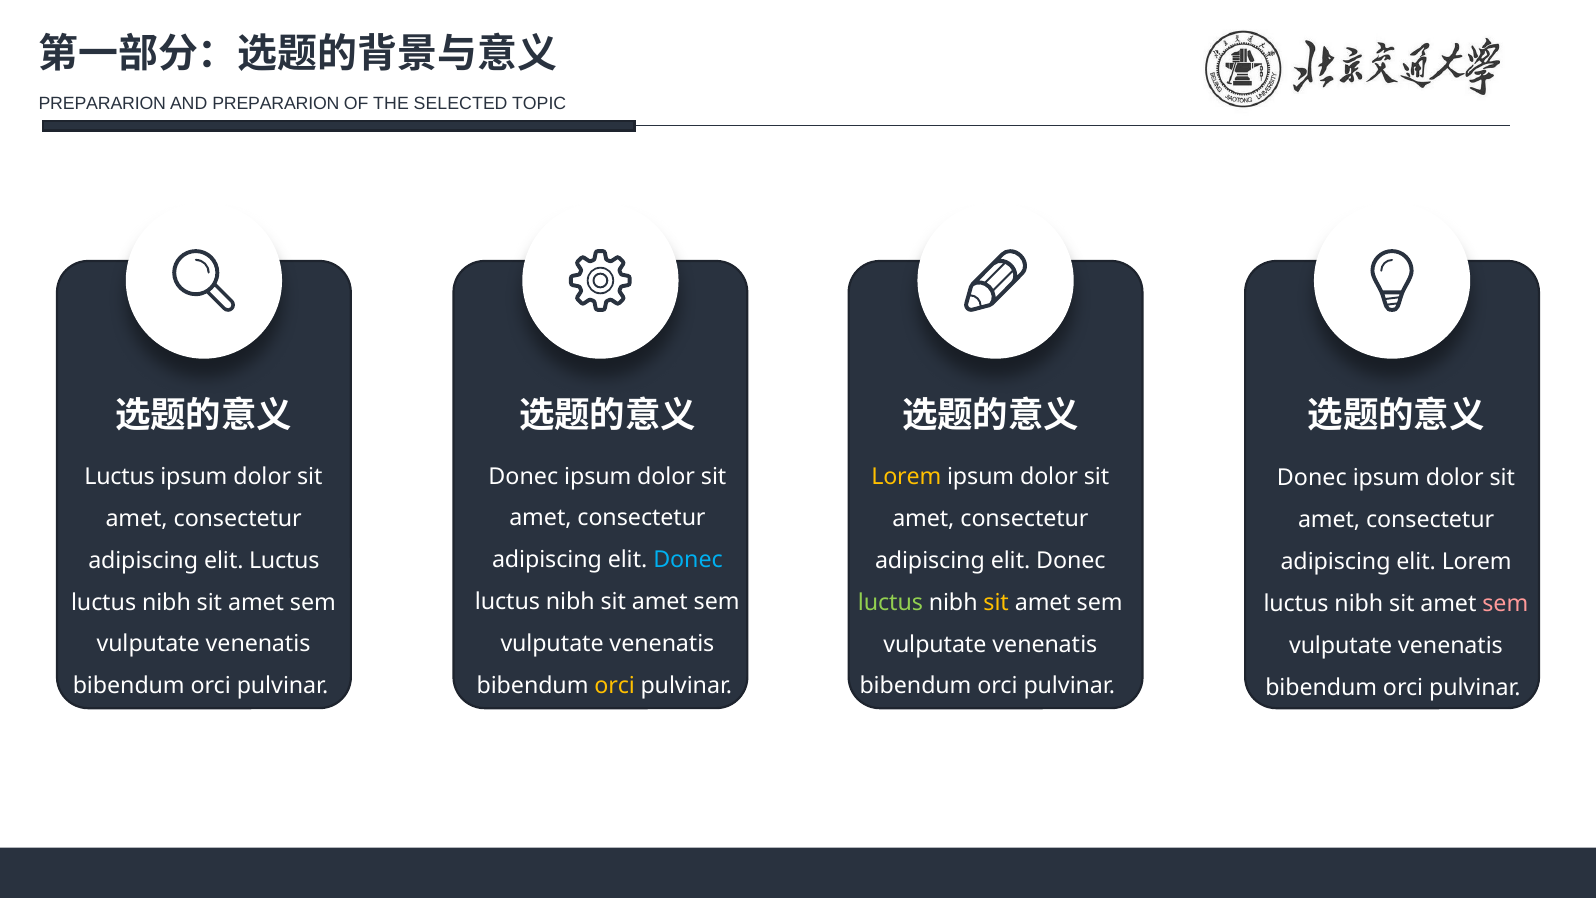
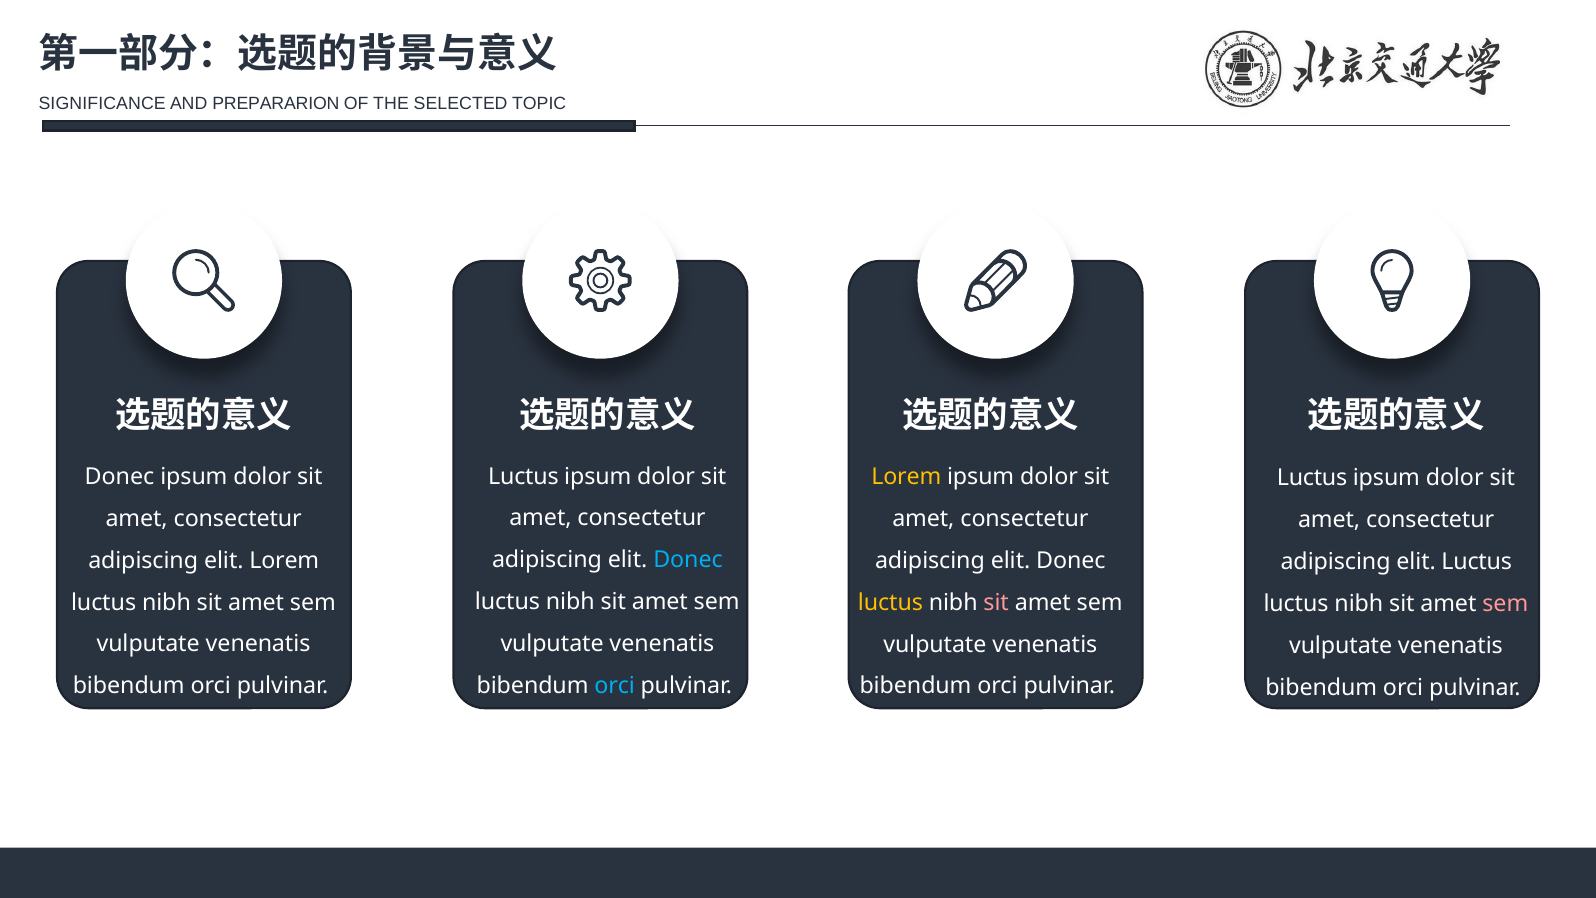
PREPARARION: PREPARARION -> SIGNIFICANCE (102, 103)
Donec: Donec -> Luctus (523, 476)
Luctus: Luctus -> Donec (119, 477)
Donec: Donec -> Luctus (1312, 478)
elit Luctus: Luctus -> Lorem (284, 560)
elit Lorem: Lorem -> Luctus (1477, 562)
luctus colour: light green -> yellow (890, 602)
sit colour: yellow -> pink (996, 602)
orci colour: yellow -> light blue (615, 686)
